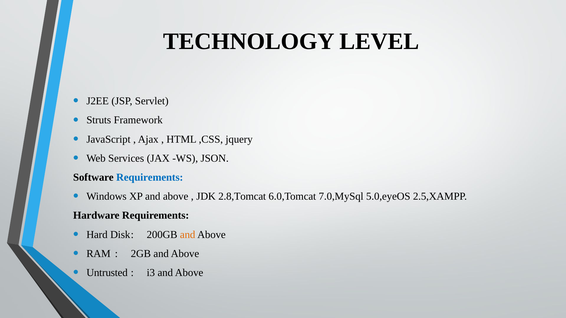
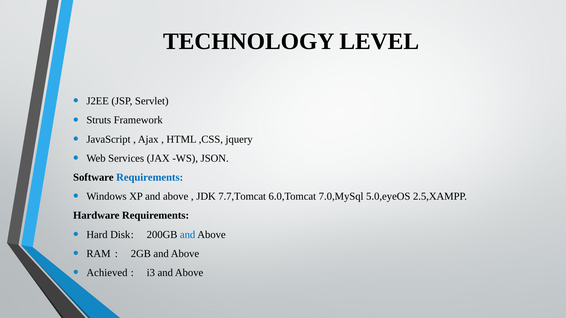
2.8,Tomcat: 2.8,Tomcat -> 7.7,Tomcat (242, 197)
and colour: orange -> blue (188, 235)
Untrusted: Untrusted -> Achieved (107, 273)
